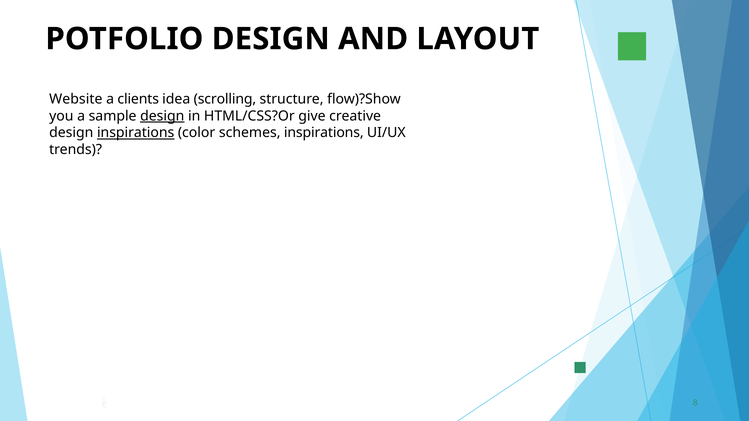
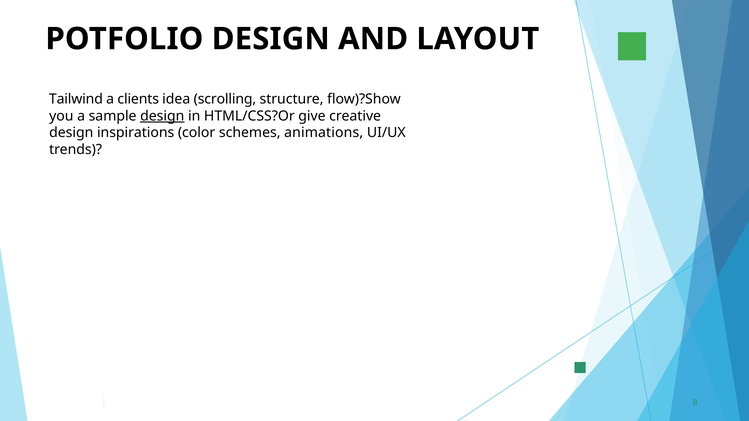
Website: Website -> Tailwind (76, 99)
inspirations underline: present -> none (136, 133)
schemes inspirations: inspirations -> animations (324, 133)
